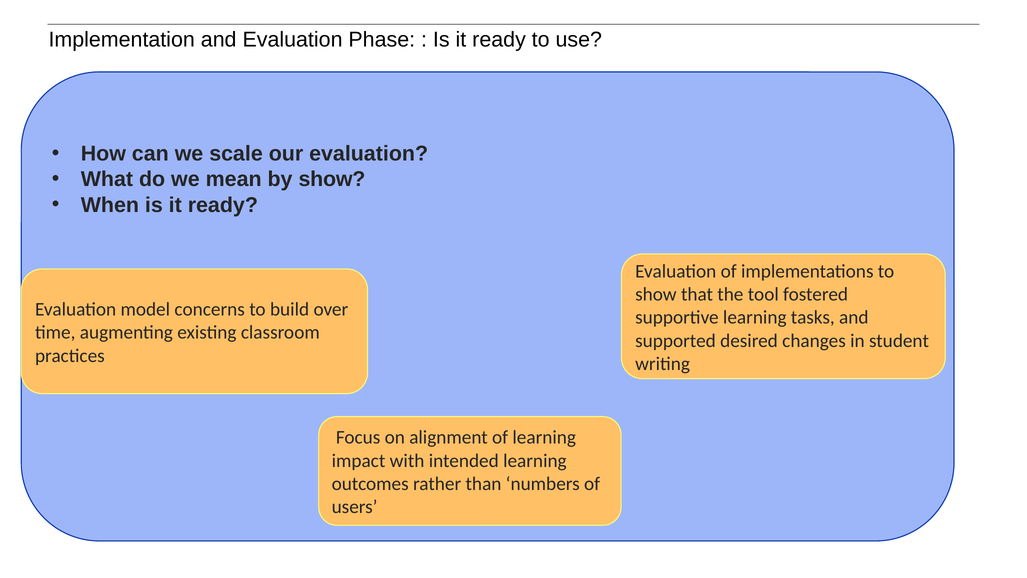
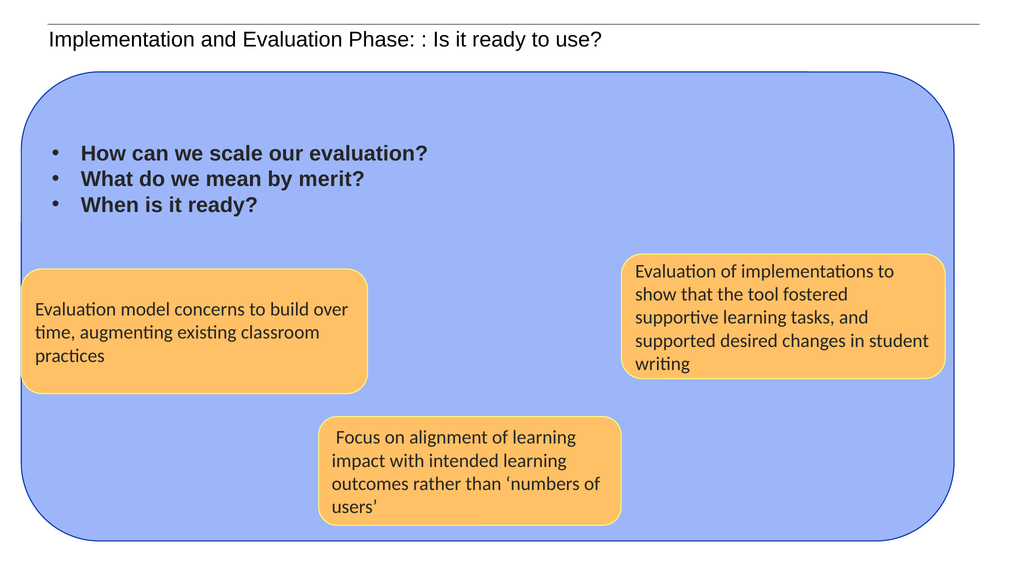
by show: show -> merit (332, 179)
